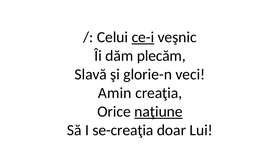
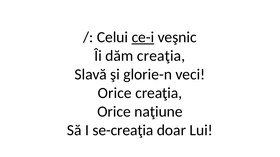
dăm plecăm: plecăm -> creaţia (161, 56)
Amin: Amin -> Orice (115, 93)
naţiune underline: present -> none (158, 112)
